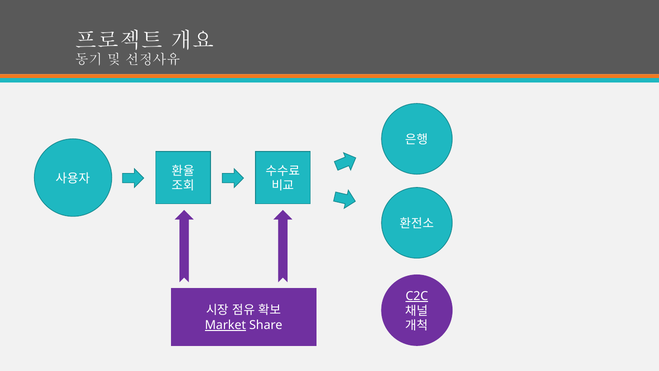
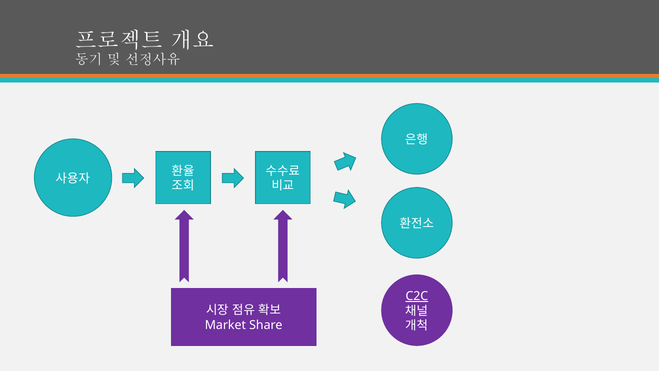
Market underline: present -> none (225, 325)
